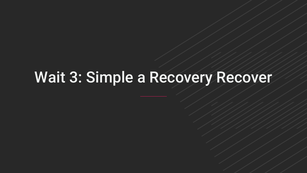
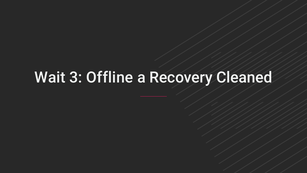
Simple: Simple -> Offline (110, 78)
Recover: Recover -> Cleaned (244, 78)
